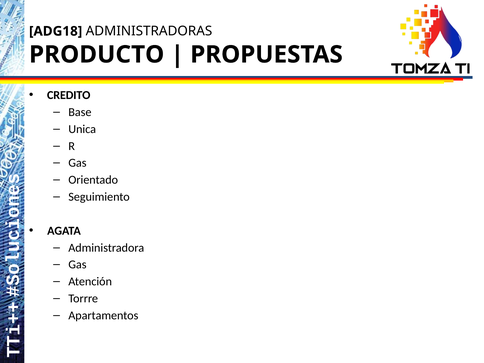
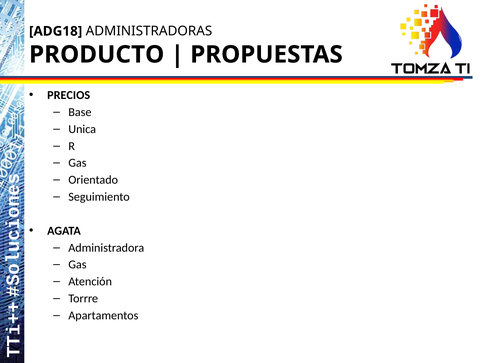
CREDITO: CREDITO -> PRECIOS (69, 95)
